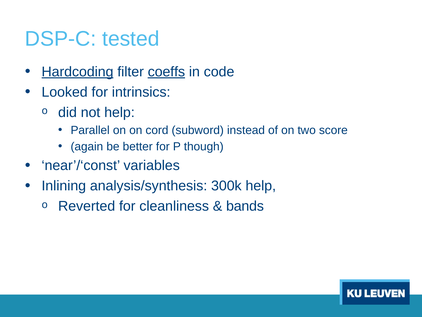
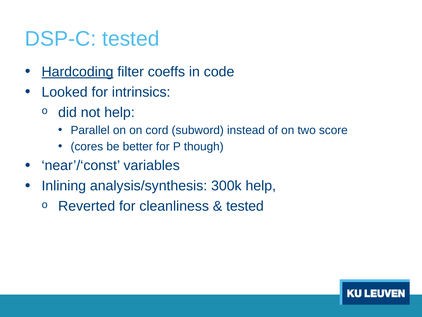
coeffs underline: present -> none (166, 72)
again: again -> cores (87, 146)
bands: bands -> tested (245, 206)
